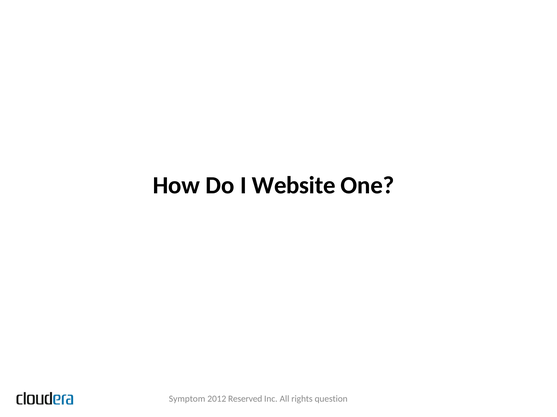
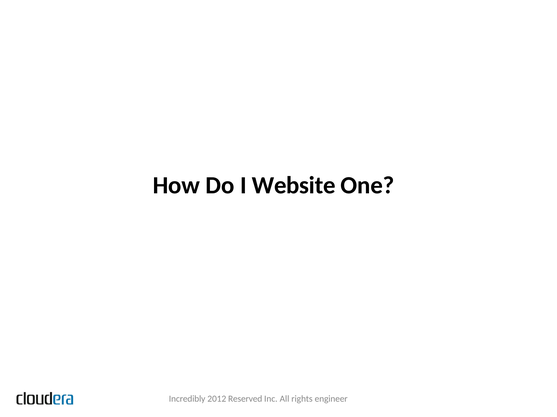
Symptom: Symptom -> Incredibly (187, 399)
question: question -> engineer (331, 399)
